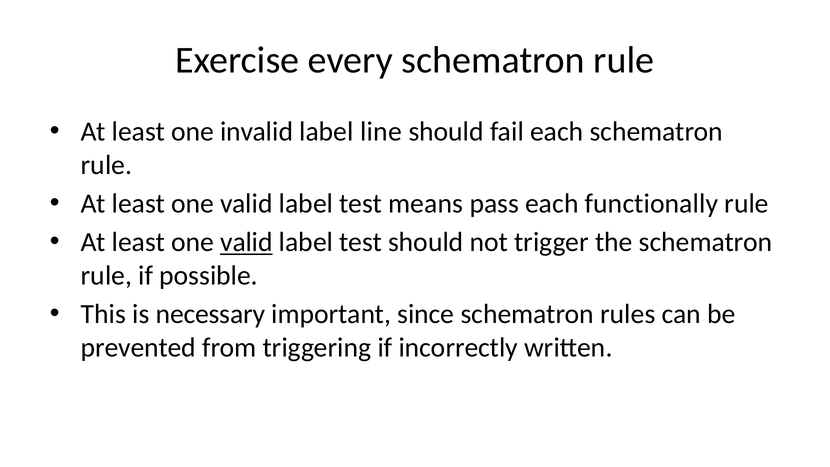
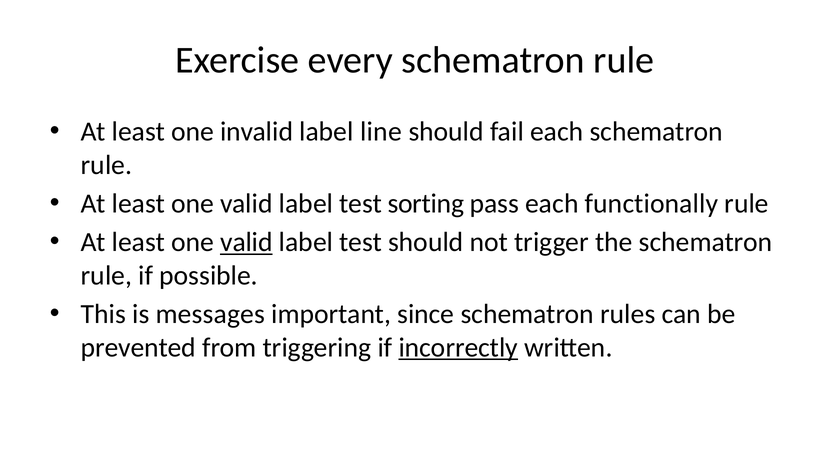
means: means -> sorting (426, 204)
necessary: necessary -> messages (210, 314)
incorrectly underline: none -> present (458, 347)
